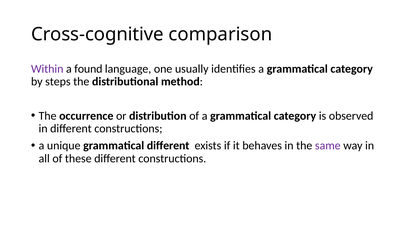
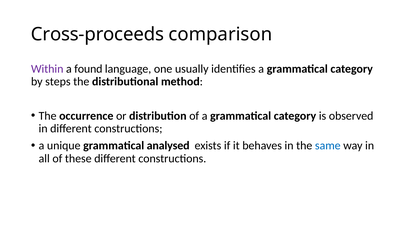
Cross-cognitive: Cross-cognitive -> Cross-proceeds (97, 34)
grammatical different: different -> analysed (168, 146)
same colour: purple -> blue (328, 146)
